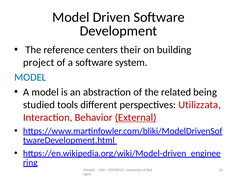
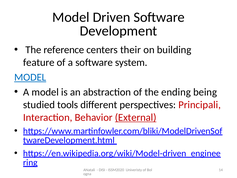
project: project -> feature (39, 62)
MODEL underline: none -> present (30, 77)
related: related -> ending (176, 92)
Utilizzata: Utilizzata -> Principali (200, 105)
